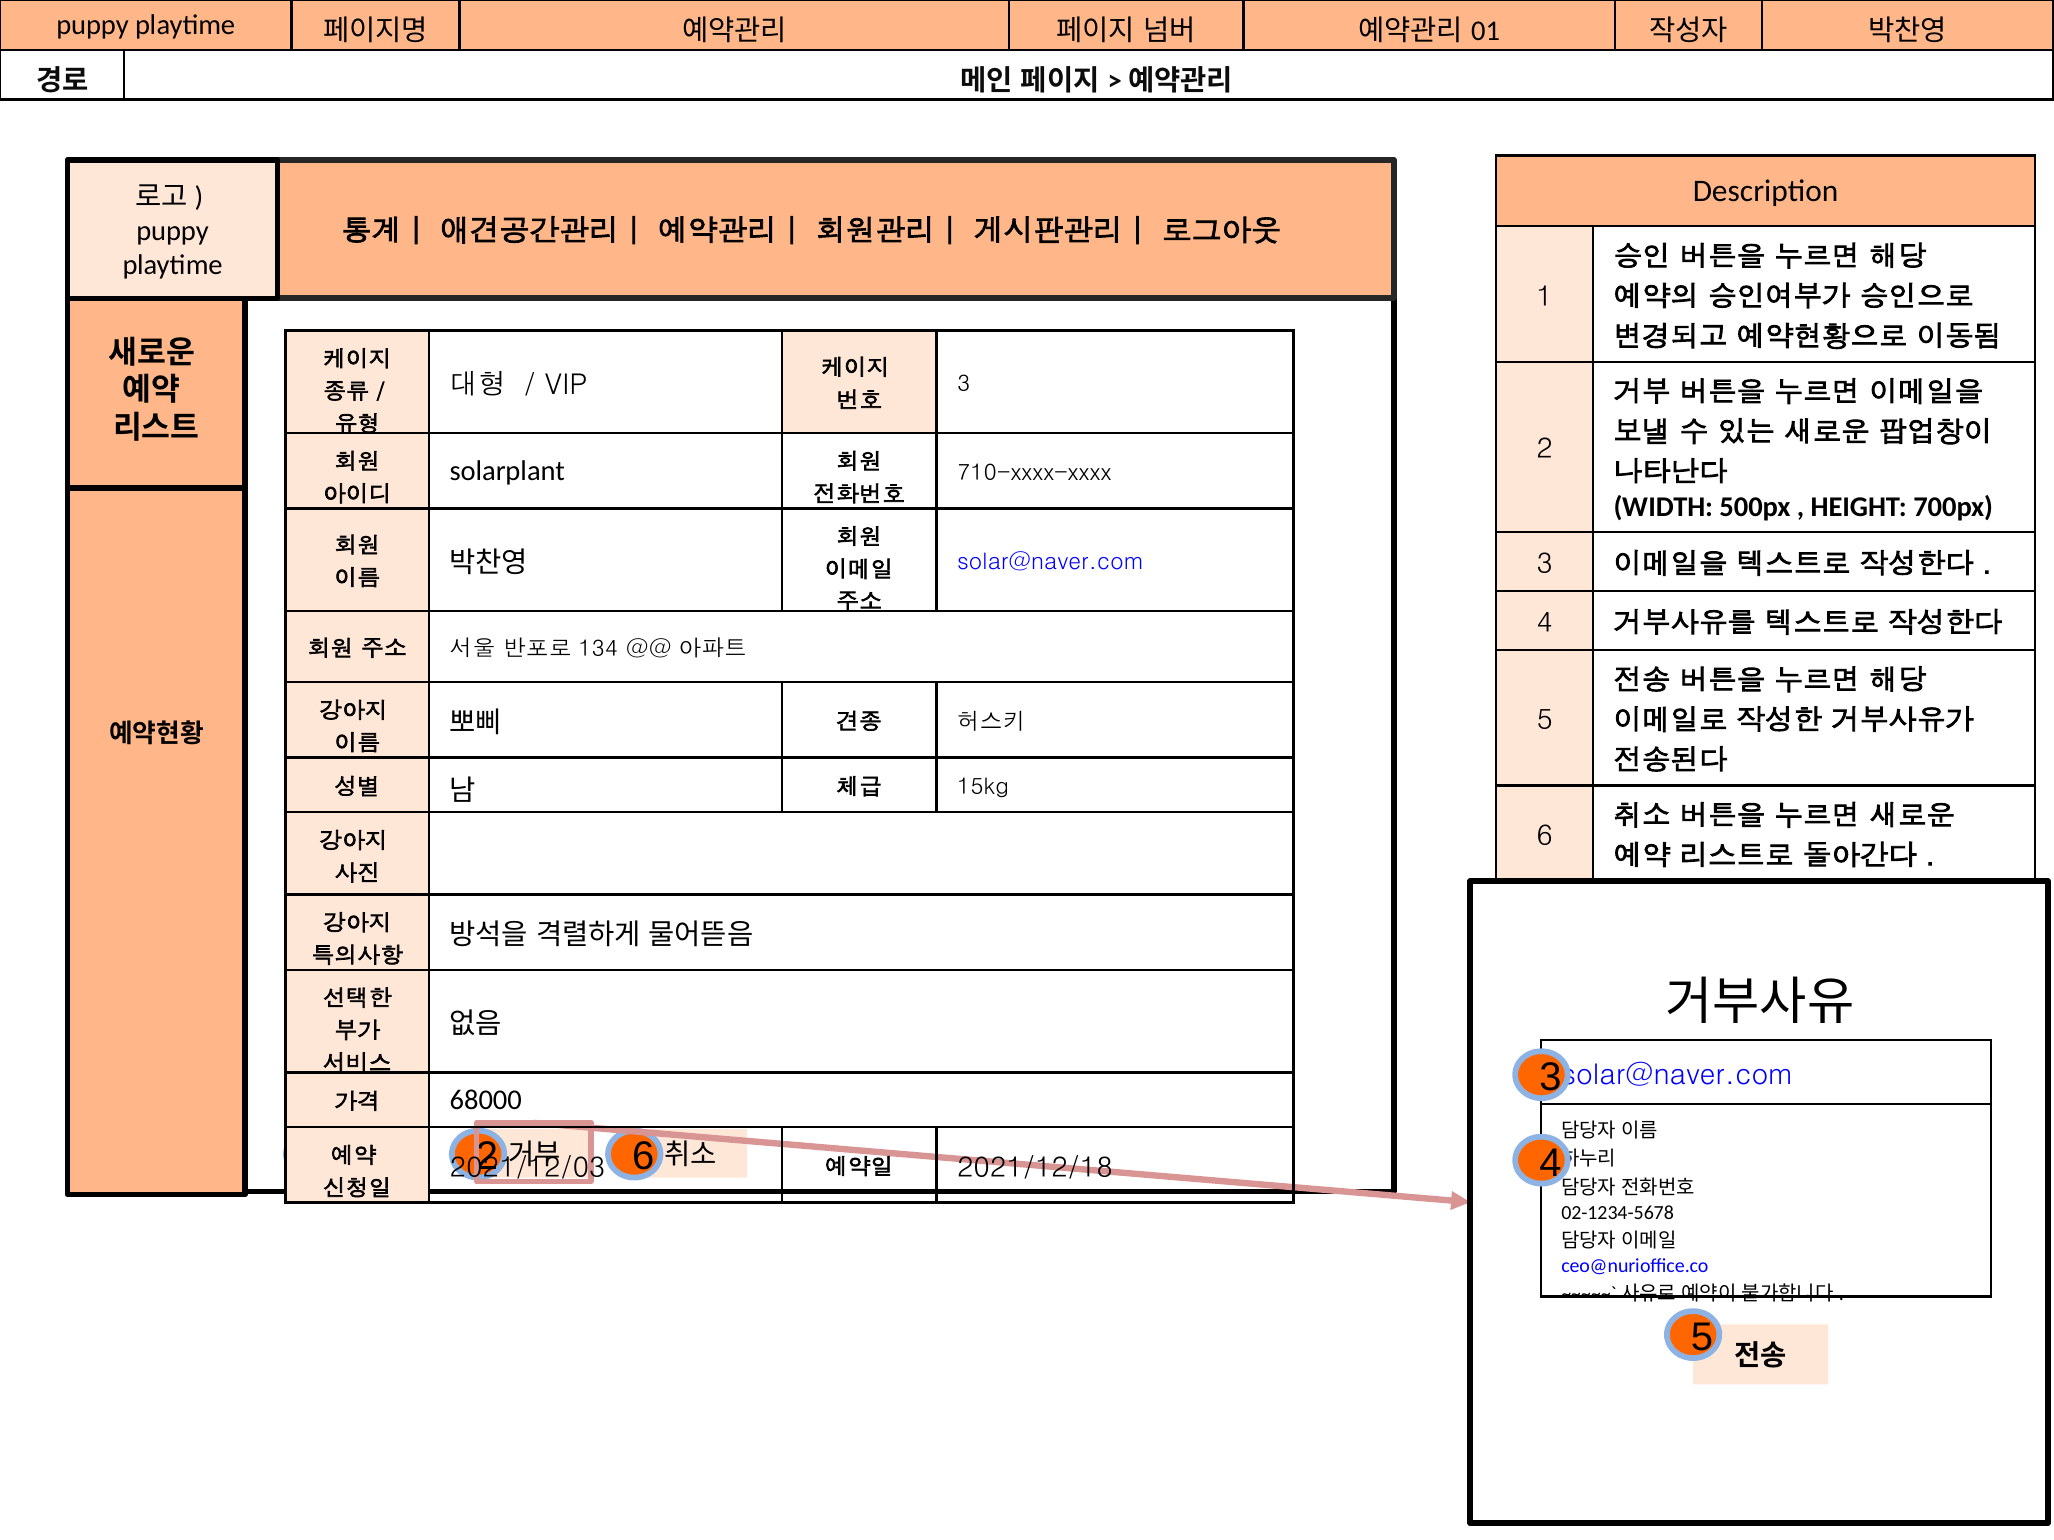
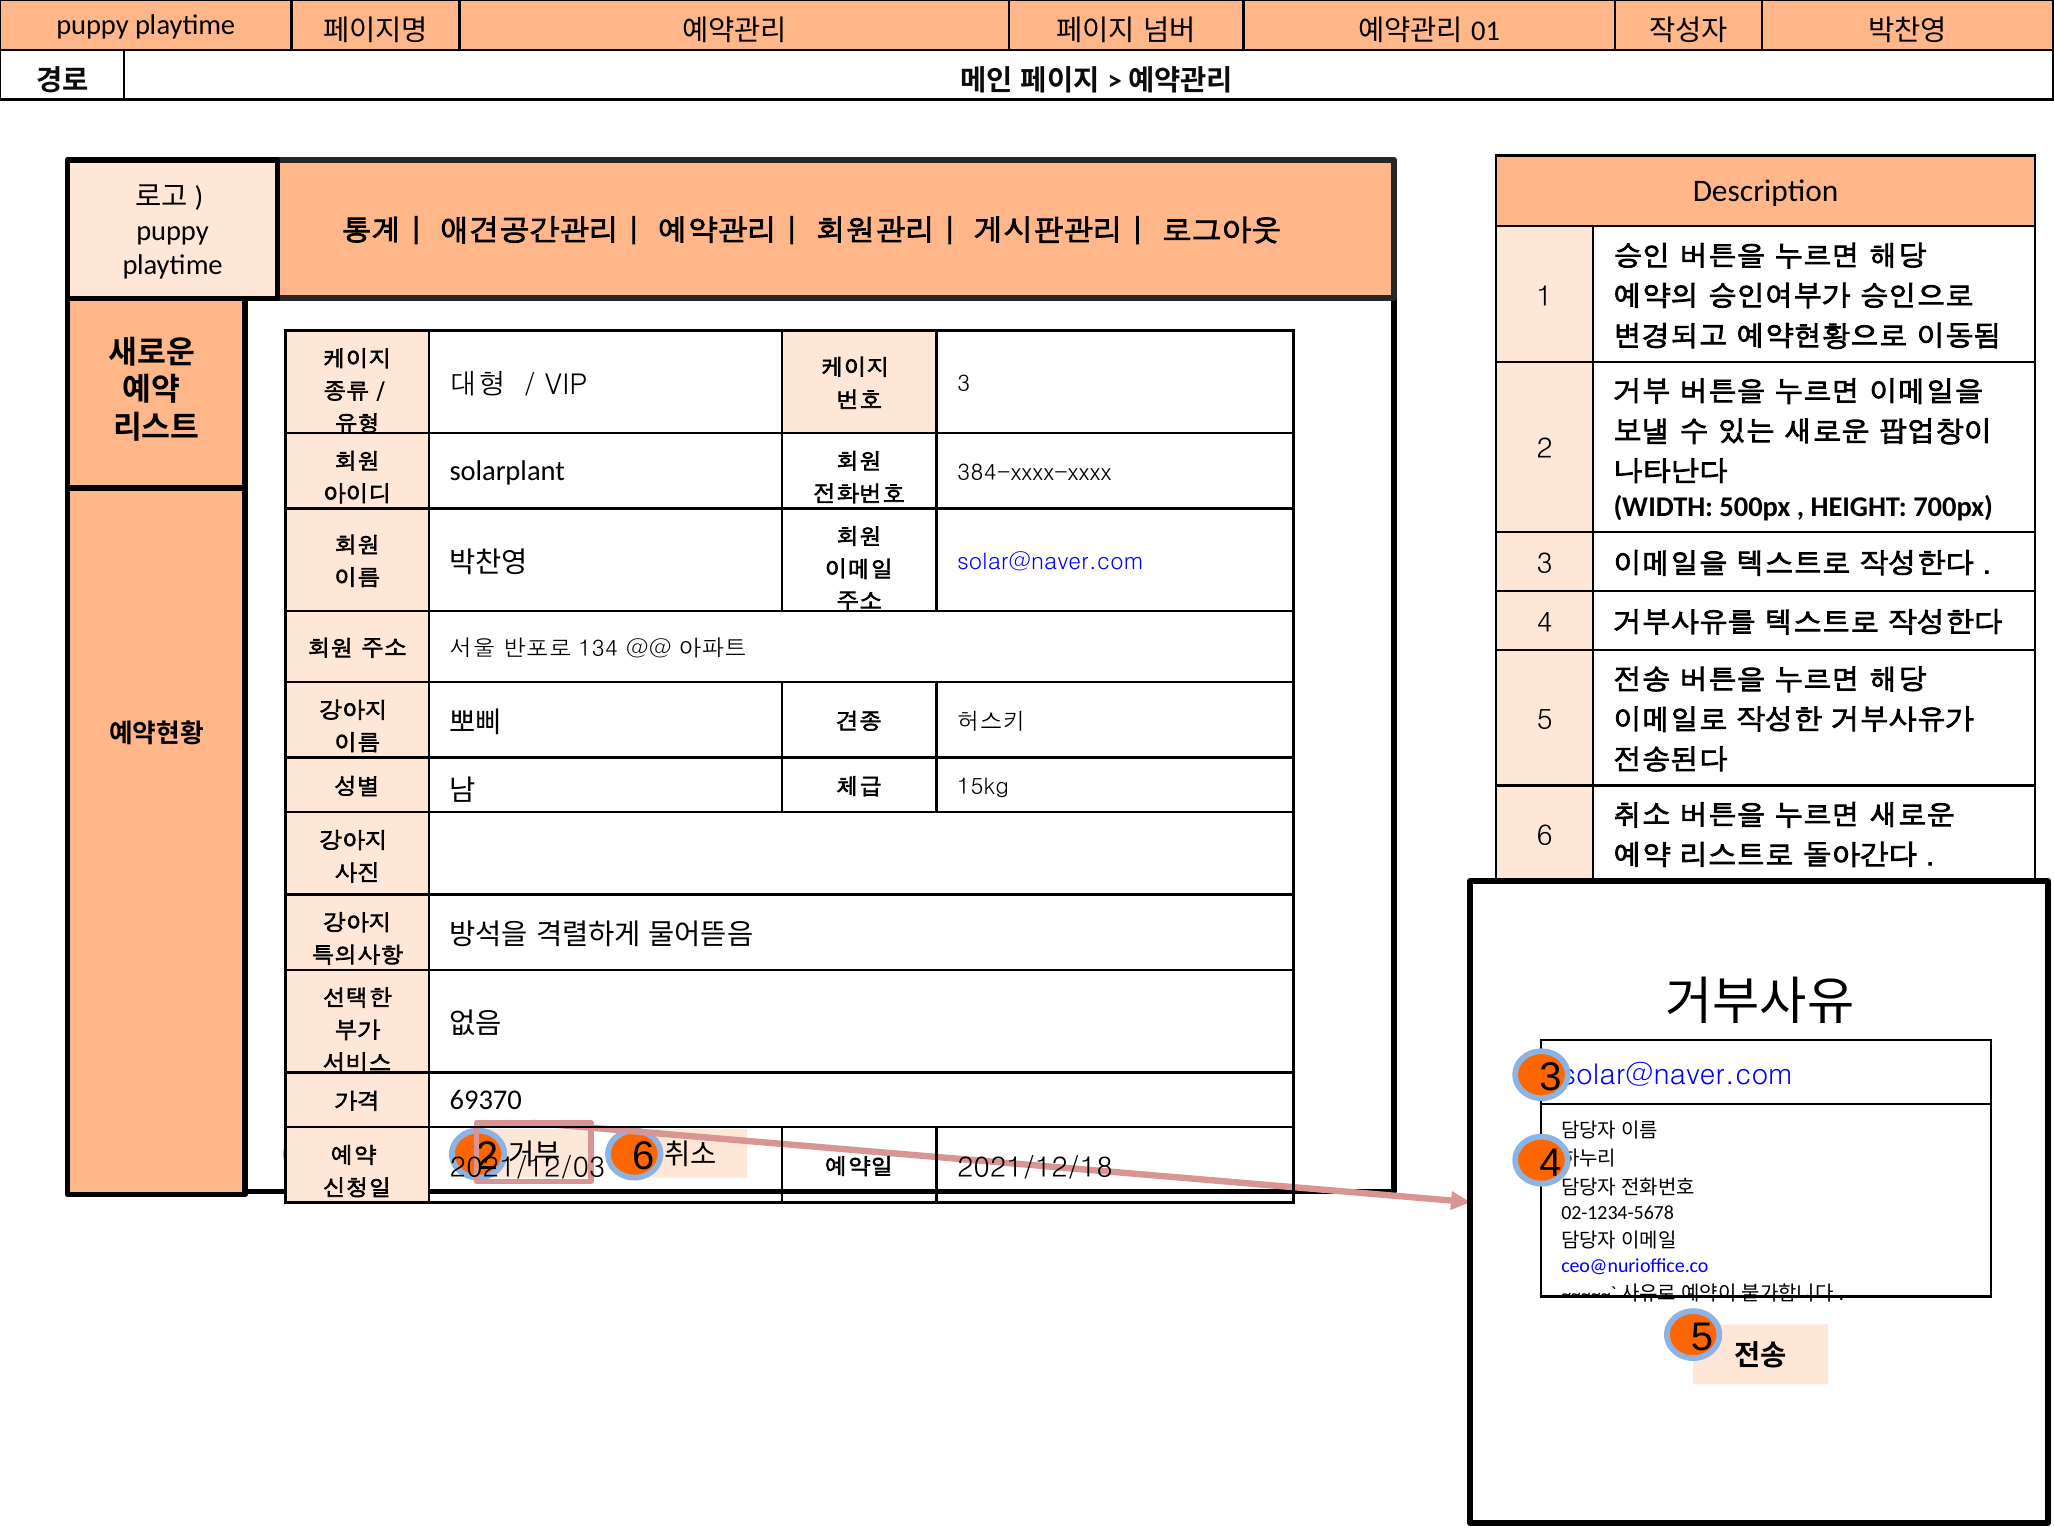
710-xxxx-xxxx: 710-xxxx-xxxx -> 384-xxxx-xxxx (1034, 473)
68000: 68000 -> 69370 (486, 1100)
